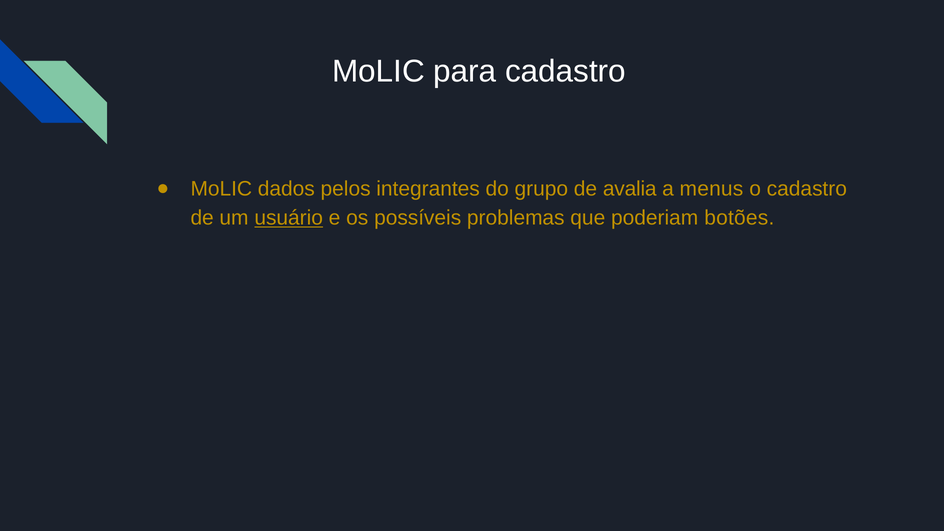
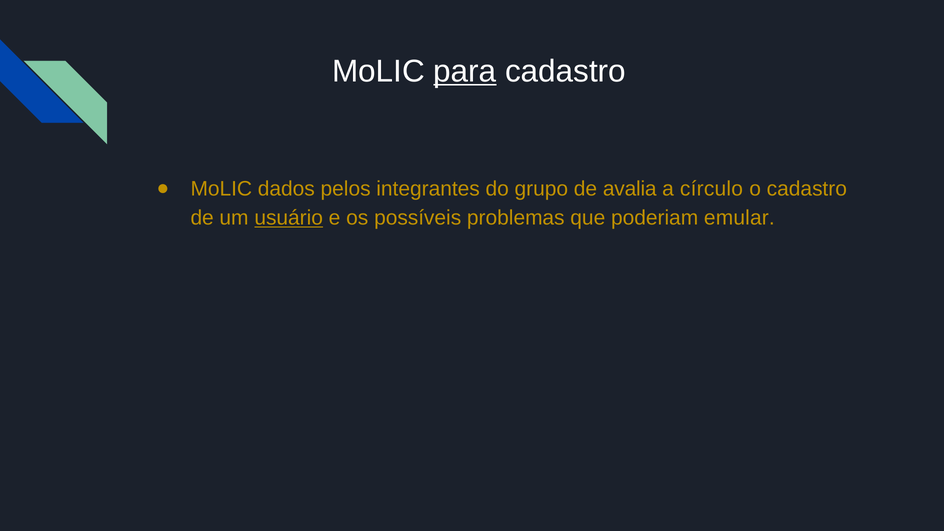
para underline: none -> present (465, 71)
menus: menus -> círculo (711, 189)
botões: botões -> emular (739, 218)
